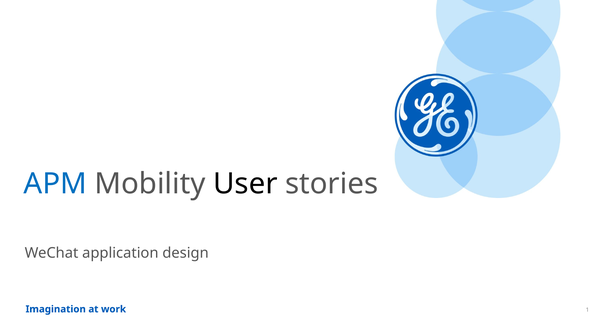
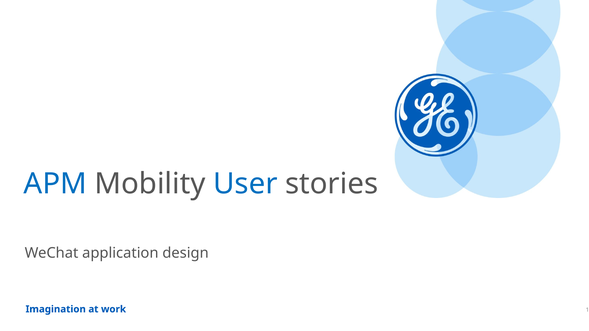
User colour: black -> blue (245, 184)
